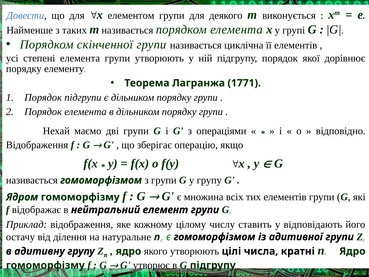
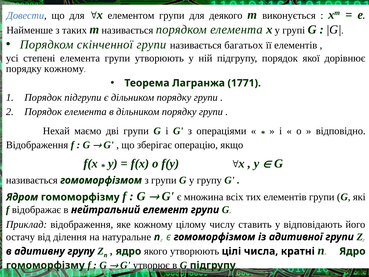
циклічна: циклічна -> багатьох (244, 45)
порядку елементу: елементу -> кожному (64, 69)
